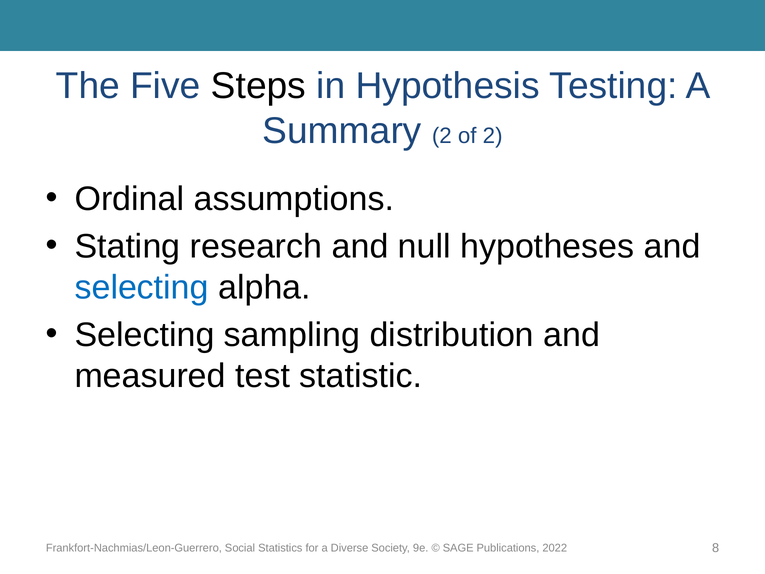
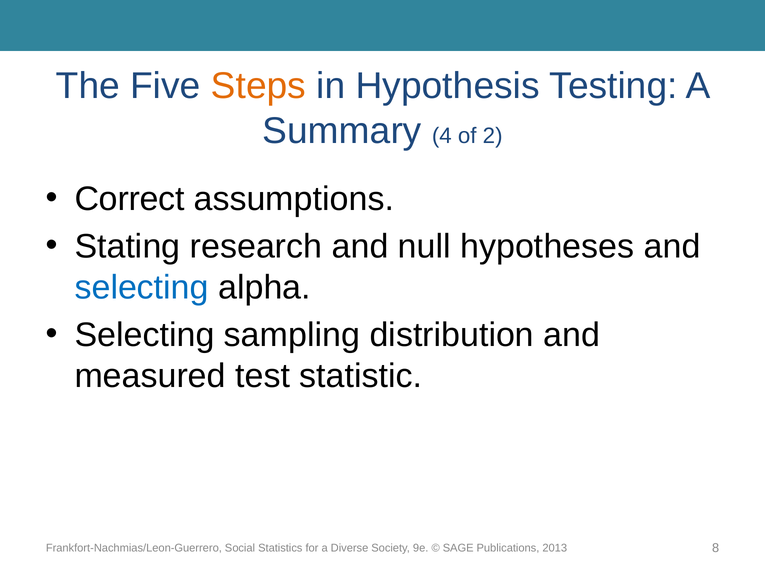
Steps colour: black -> orange (258, 86)
Summary 2: 2 -> 4 (442, 136)
Ordinal: Ordinal -> Correct (130, 199)
2022: 2022 -> 2013 (555, 548)
